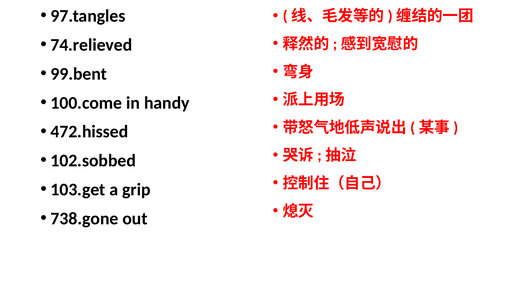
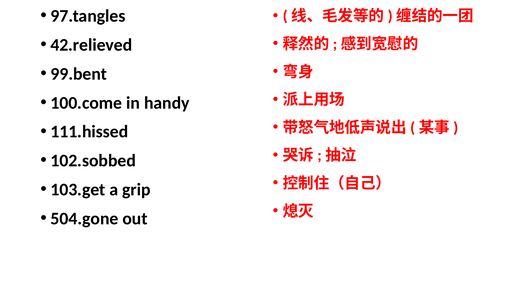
74.relieved: 74.relieved -> 42.relieved (91, 45)
472.hissed: 472.hissed -> 111.hissed (89, 132)
738.gone: 738.gone -> 504.gone (84, 218)
